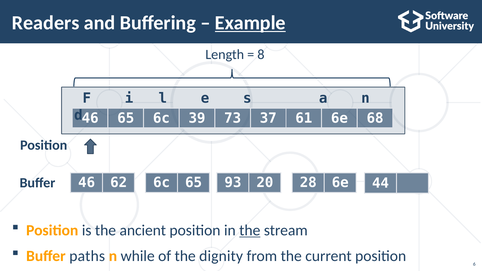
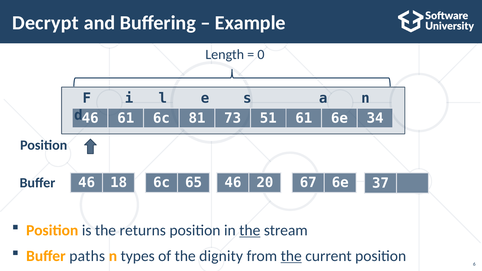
Readers: Readers -> Decrypt (46, 23)
Example underline: present -> none (250, 23)
8: 8 -> 0 (261, 54)
46 65: 65 -> 61 (126, 118)
39: 39 -> 81 (197, 118)
37: 37 -> 51 (268, 118)
68: 68 -> 34 (375, 118)
62: 62 -> 18 (119, 183)
65 93: 93 -> 46 (233, 183)
28: 28 -> 67 (308, 183)
44: 44 -> 37 (381, 183)
ancient: ancient -> returns (143, 230)
while: while -> types (138, 256)
the underline: none -> present (291, 256)
